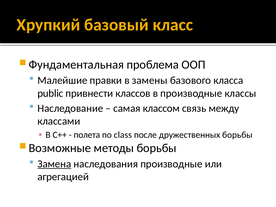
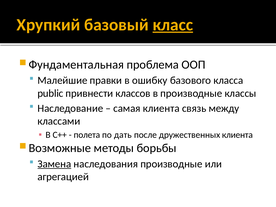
класс underline: none -> present (173, 25)
замены: замены -> ошибку (150, 80)
самая классом: классом -> клиента (161, 108)
class: class -> дать (123, 135)
дружественных борьбы: борьбы -> клиента (237, 135)
